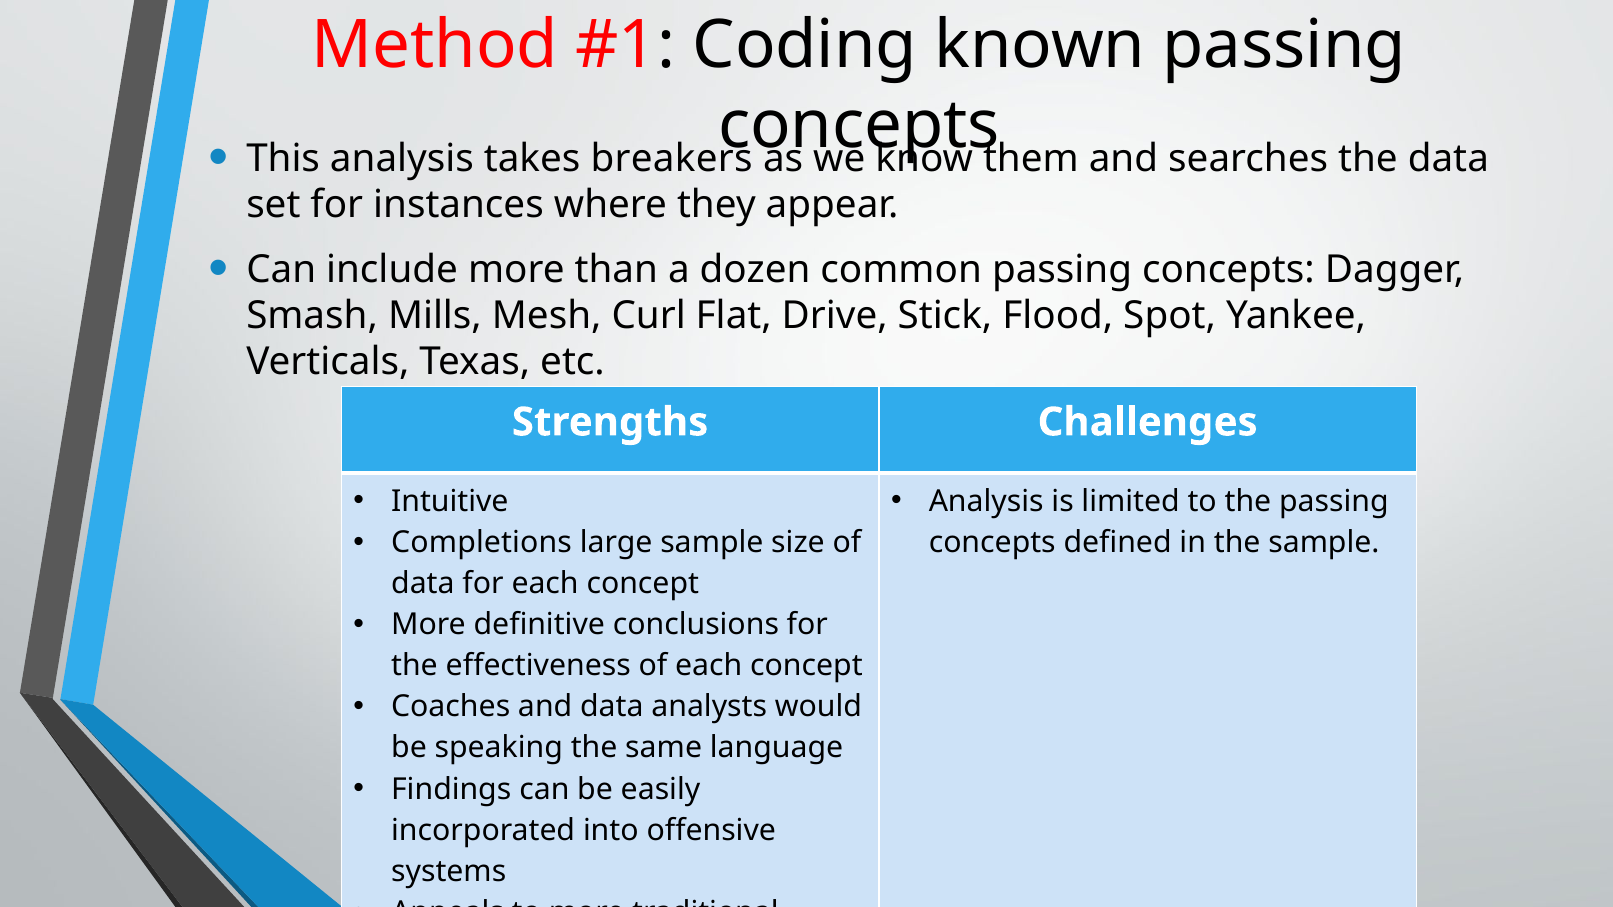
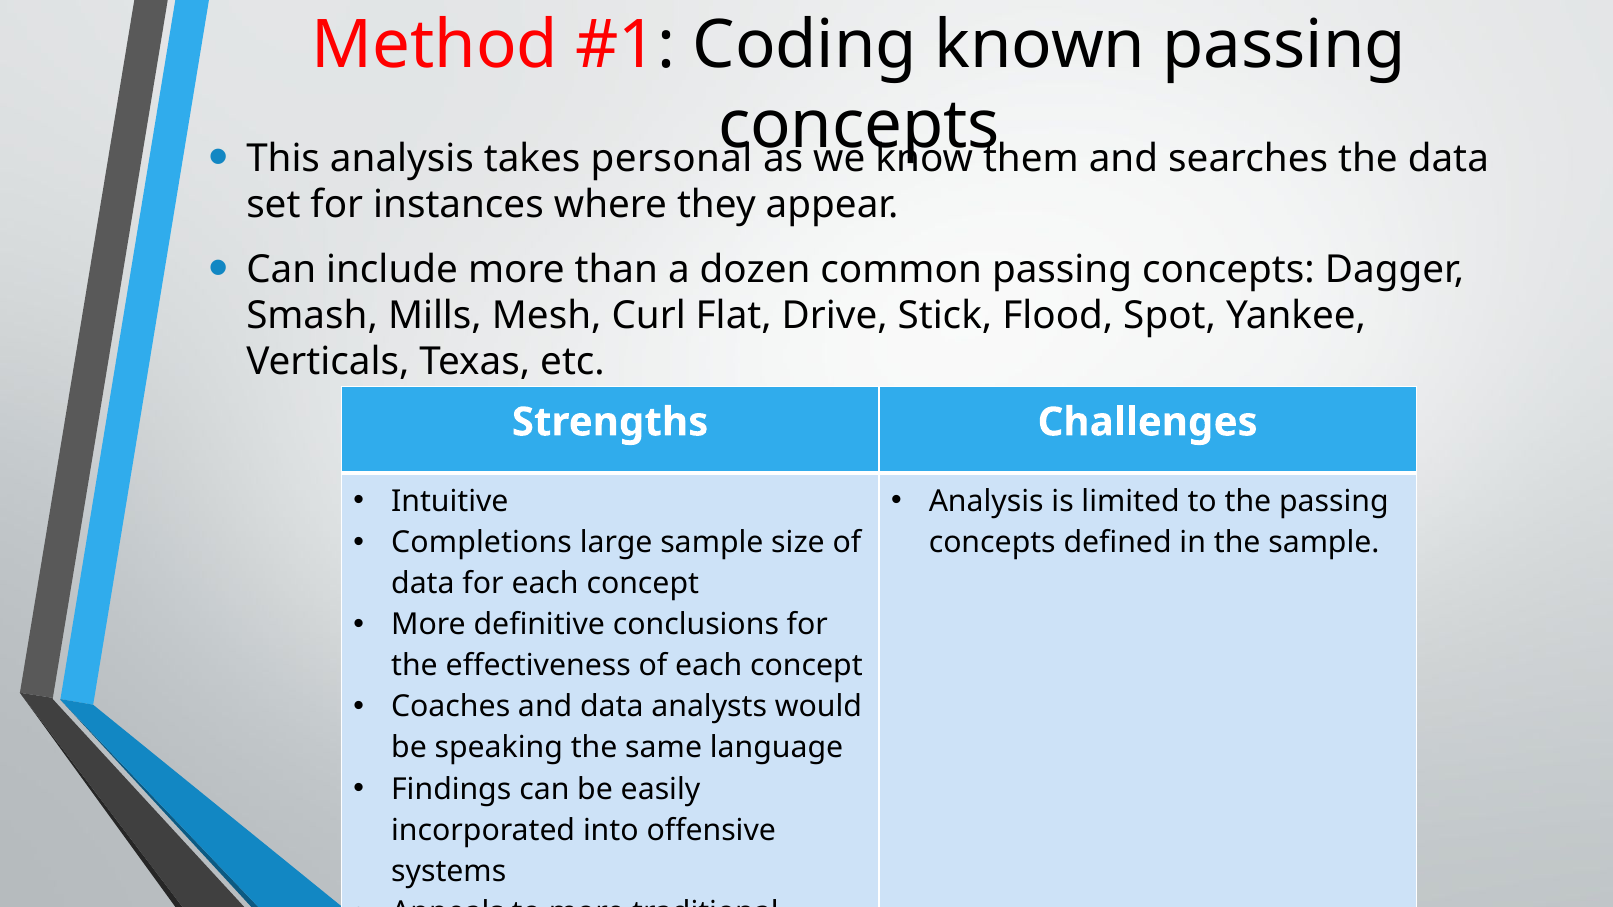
breakers: breakers -> personal (672, 159)
